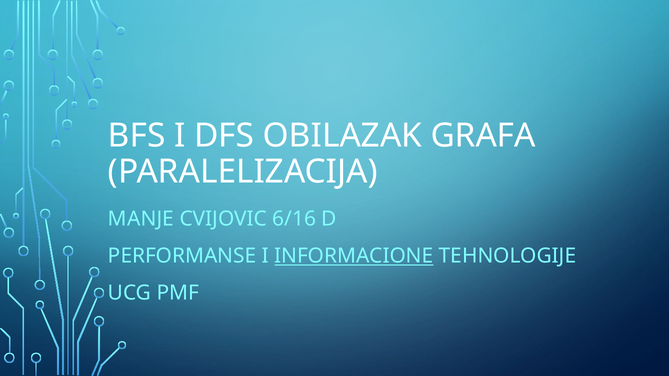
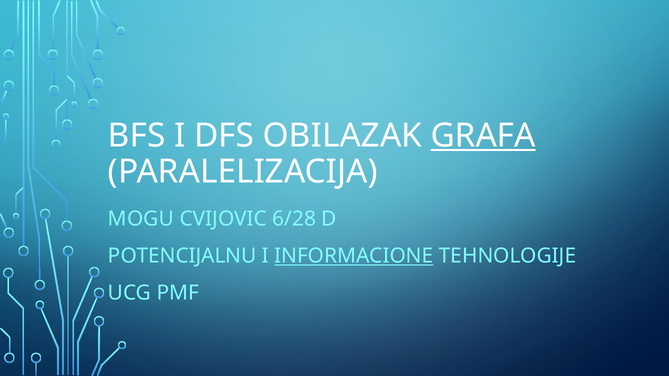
GRAFA underline: none -> present (483, 136)
MANJE: MANJE -> MOGU (141, 219)
6/16: 6/16 -> 6/28 (294, 219)
PERFORMANSE: PERFORMANSE -> POTENCIJALNU (182, 256)
